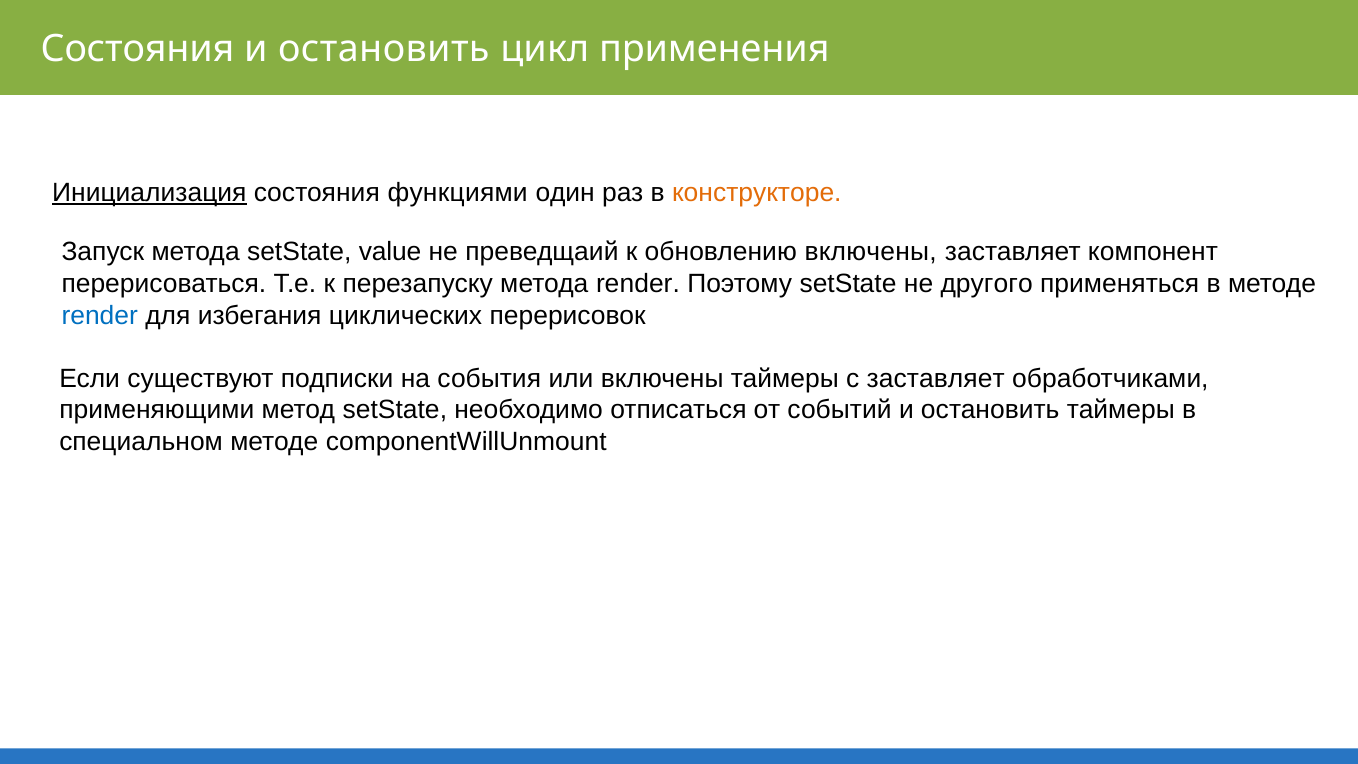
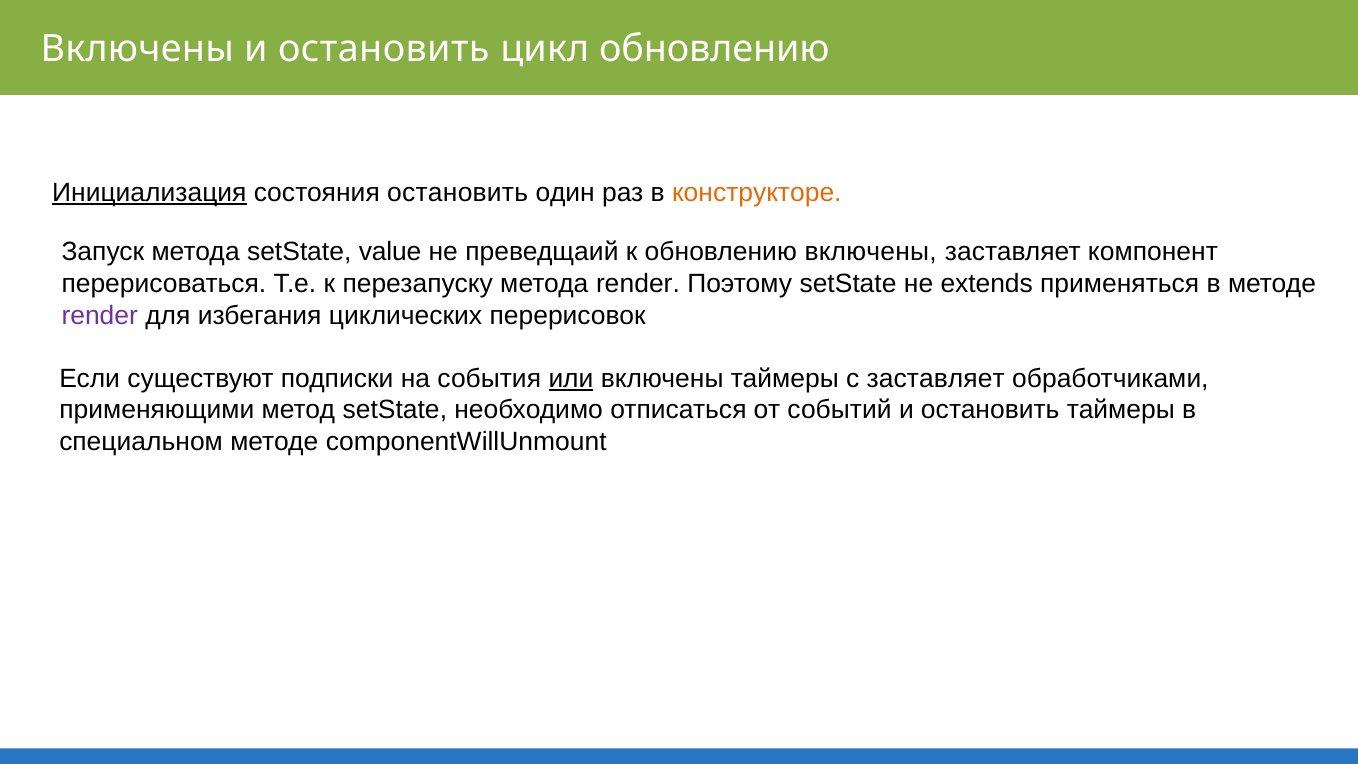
Состояния: Состояния -> Включены (137, 49)
цикл применения: применения -> обновлению (714, 49)
состояния функциями: функциями -> остановить (458, 193)
другого: другого -> extends (987, 284)
render colour: blue -> purple (100, 316)
или underline: none -> present (571, 378)
